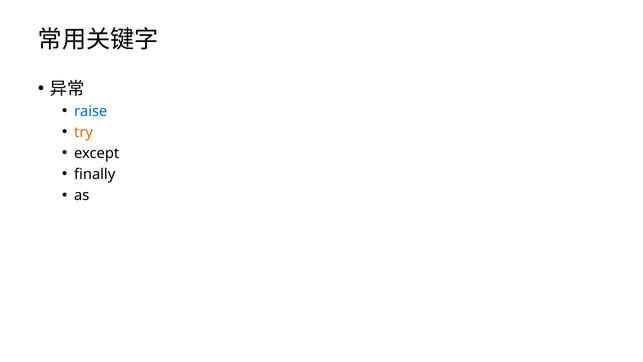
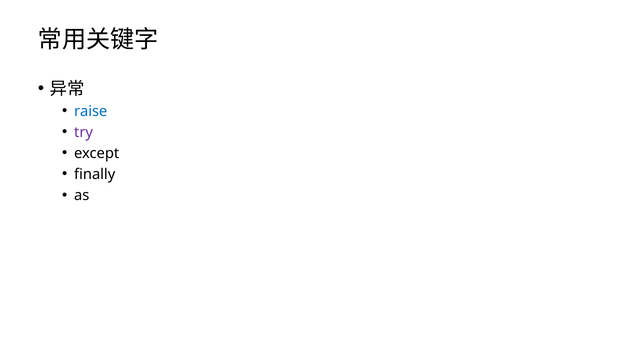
try colour: orange -> purple (84, 132)
